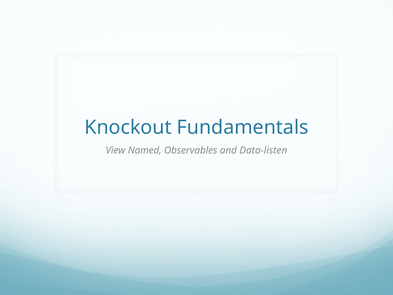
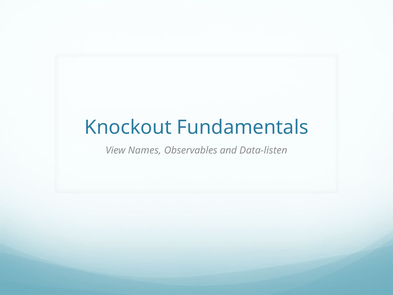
Named: Named -> Names (145, 150)
